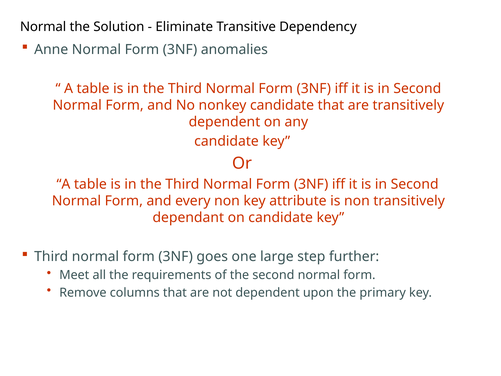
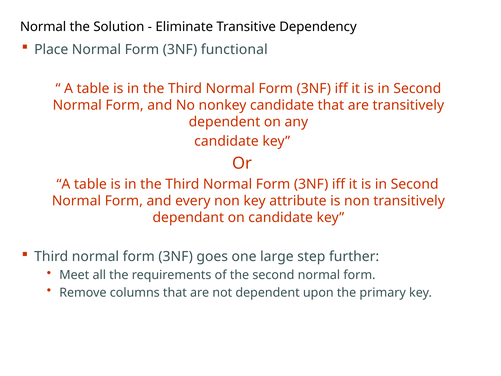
Anne: Anne -> Place (51, 49)
anomalies: anomalies -> functional (234, 49)
